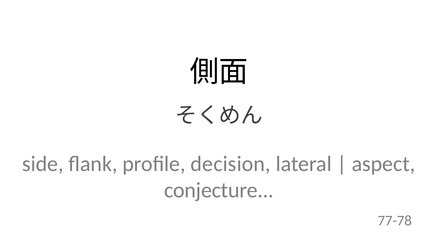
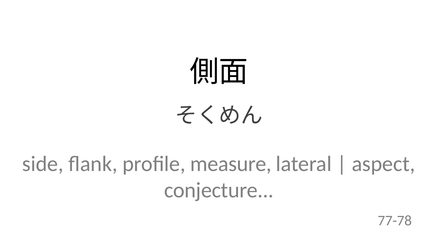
decision: decision -> measure (231, 164)
